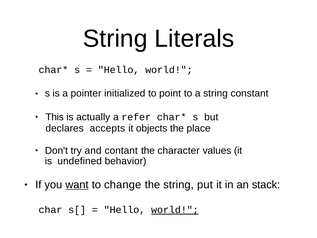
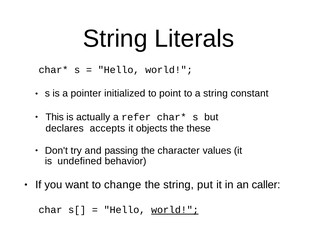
place: place -> these (199, 128)
contant: contant -> passing (121, 150)
want underline: present -> none (77, 185)
stack: stack -> caller (266, 185)
